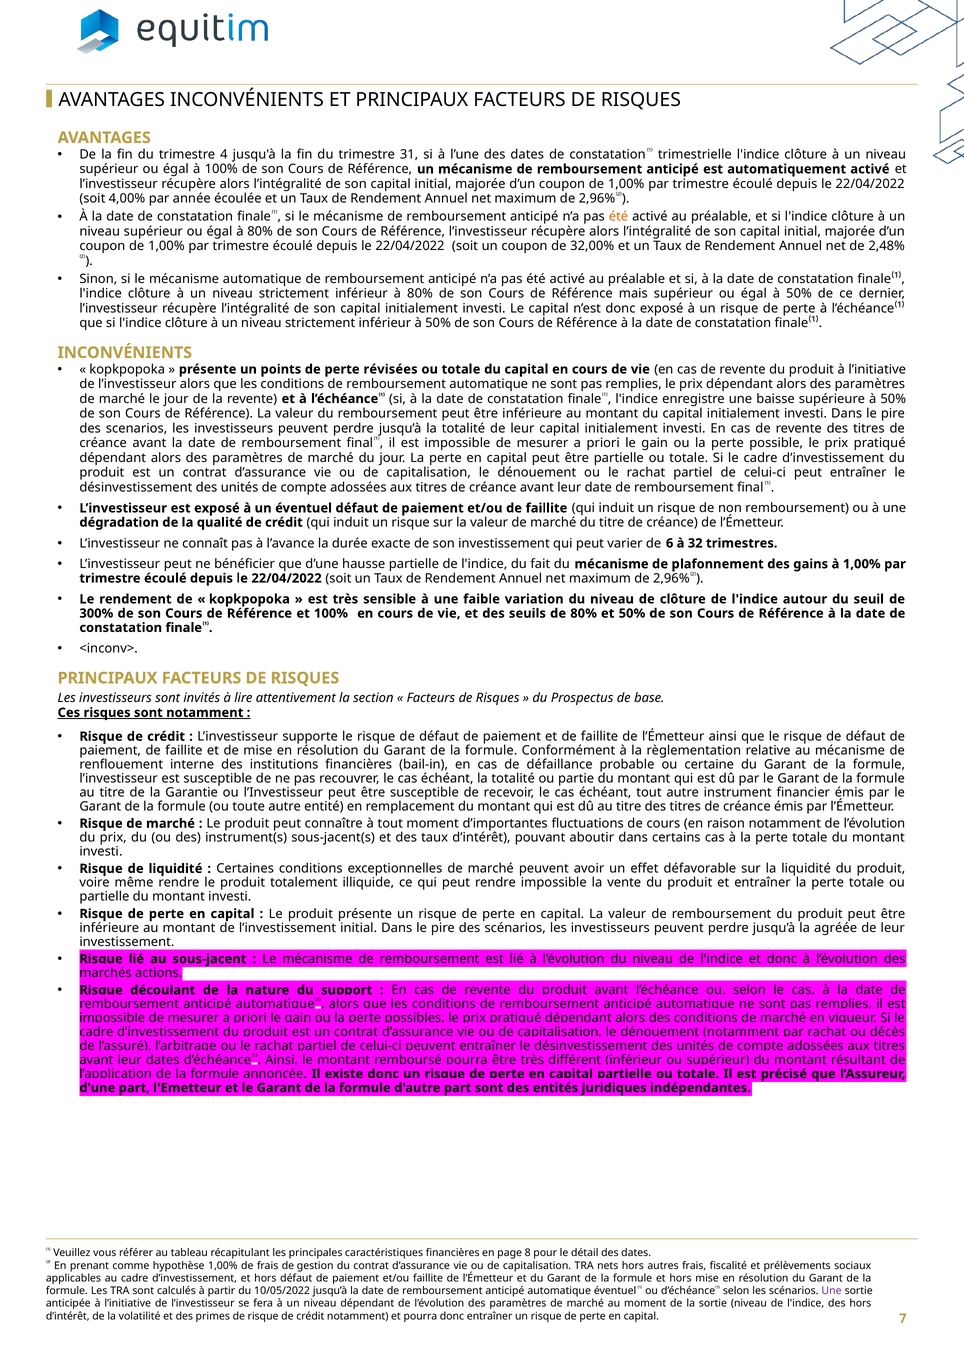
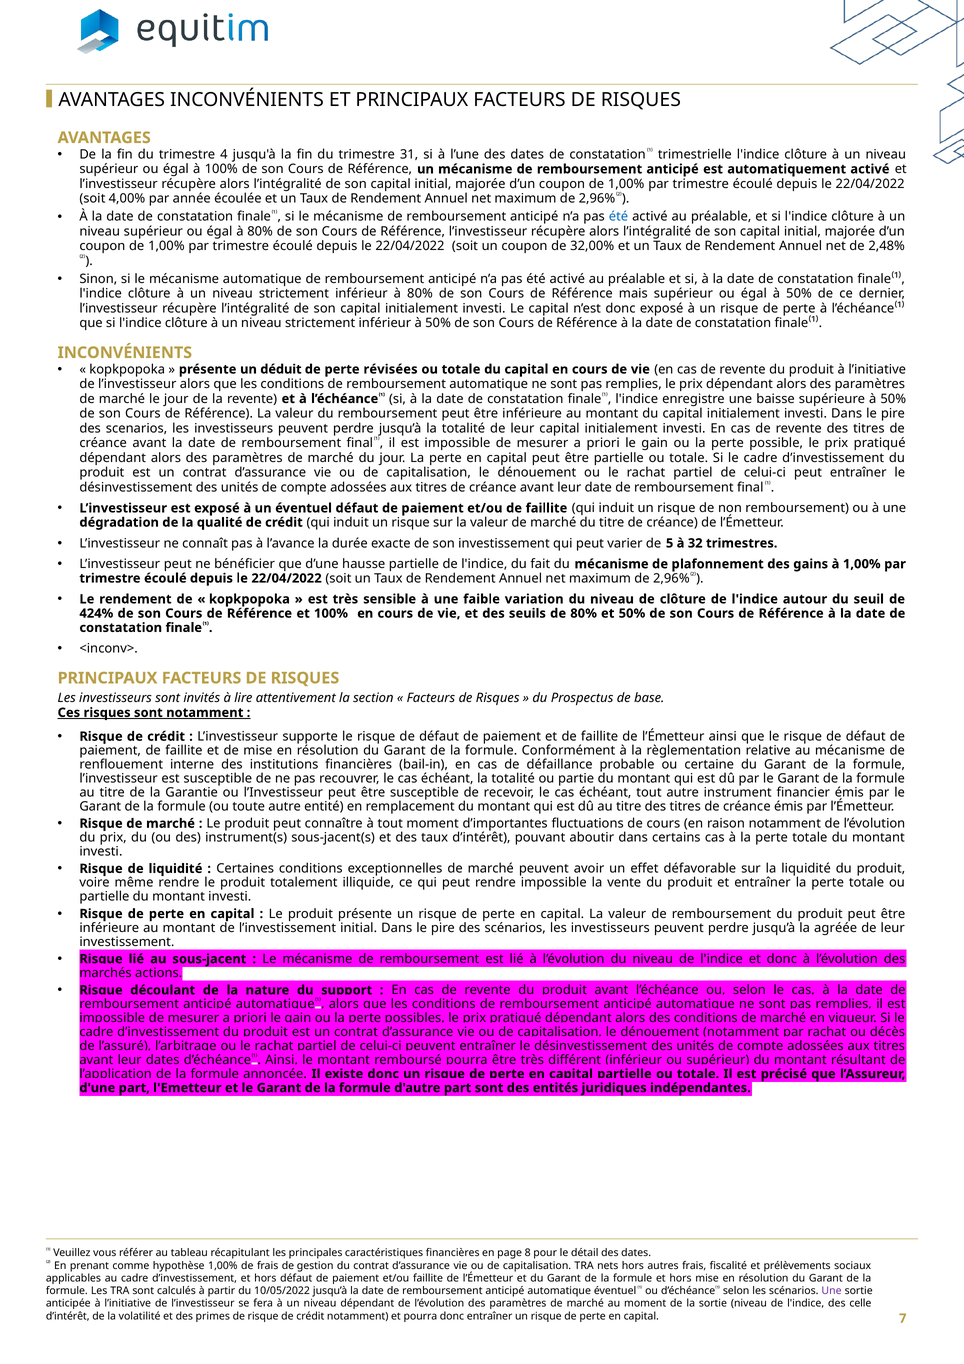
été colour: orange -> blue (619, 216)
points: points -> déduit (281, 369)
6: 6 -> 5 (670, 543)
300%: 300% -> 424% (96, 613)
des hors: hors -> celle (860, 1303)
